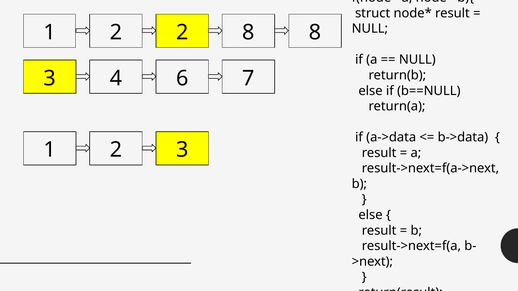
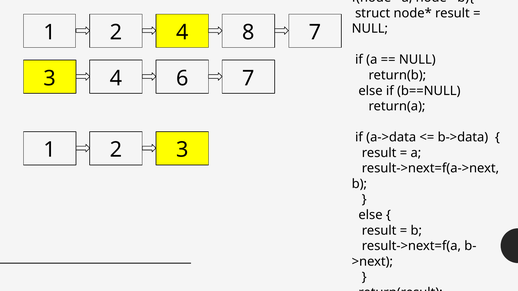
2 2: 2 -> 4 (182, 32)
8 8: 8 -> 7 (315, 32)
